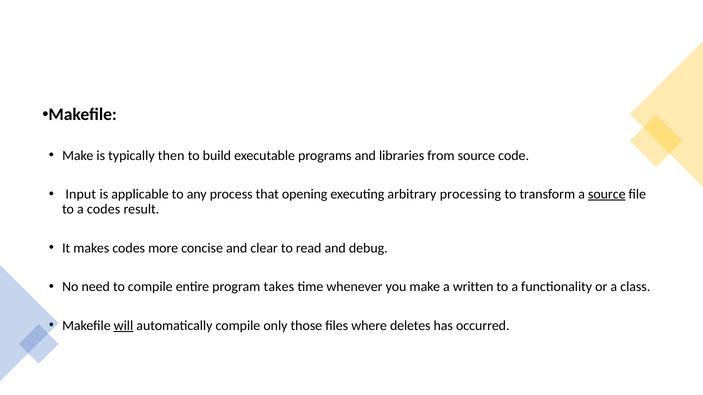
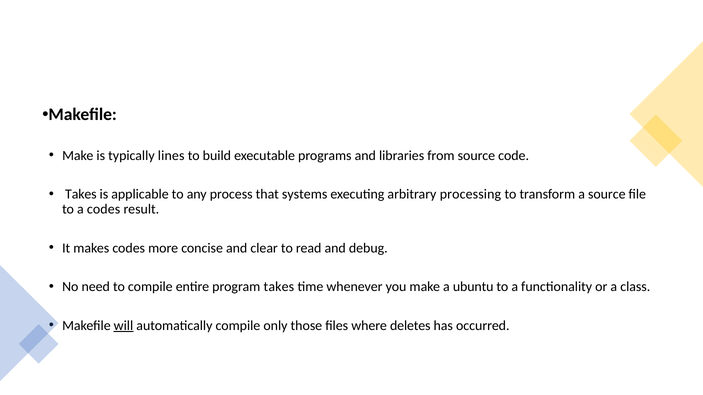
then: then -> lines (171, 156)
Input: Input -> Takes (81, 194)
opening: opening -> systems (305, 194)
source underline: present -> none (607, 194)
written: written -> ubuntu (473, 287)
